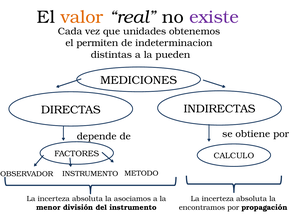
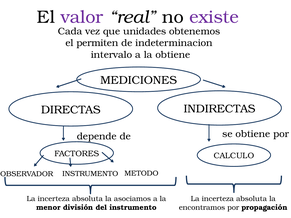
valor colour: orange -> purple (82, 17)
distintas: distintas -> intervalo (111, 55)
la pueden: pueden -> obtiene (173, 55)
